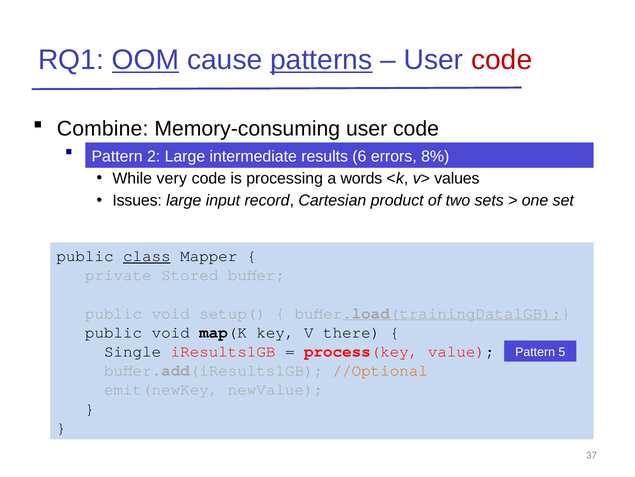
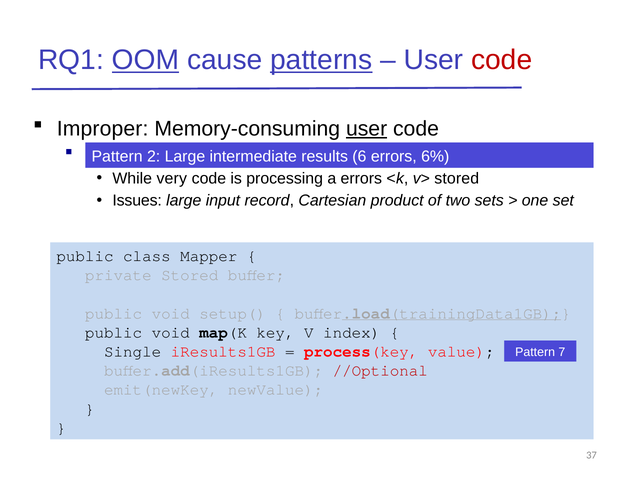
Combine: Combine -> Improper (103, 128)
user underline: none -> present (367, 128)
8%: 8% -> 6% (435, 156)
a words: words -> errors (361, 178)
v> values: values -> stored (457, 178)
class underline: present -> none (147, 256)
there: there -> index (352, 332)
5: 5 -> 7 (562, 351)
//Optional colour: orange -> red (380, 370)
